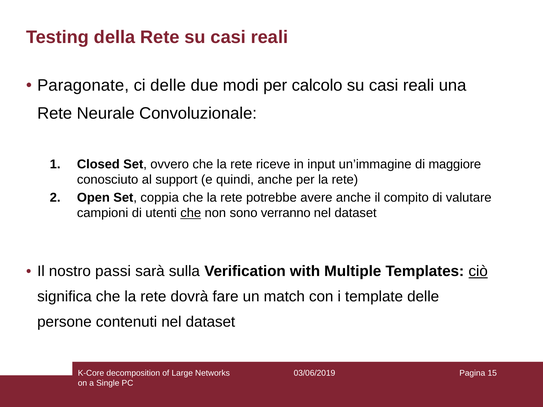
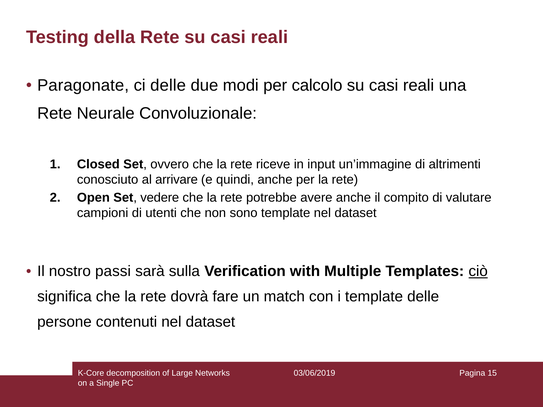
maggiore: maggiore -> altrimenti (455, 164)
support: support -> arrivare (177, 180)
coppia: coppia -> vedere (160, 198)
che underline: present -> none (191, 213)
sono verranno: verranno -> template (286, 213)
